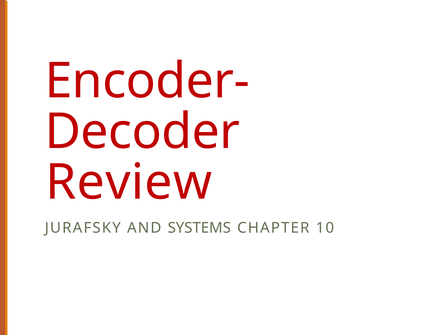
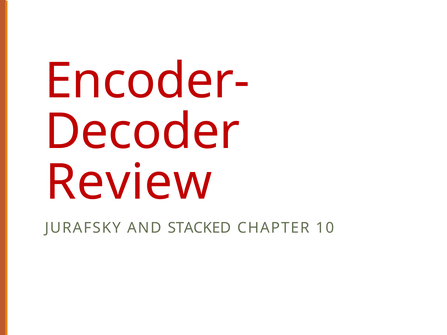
SYSTEMS: SYSTEMS -> STACKED (199, 228)
